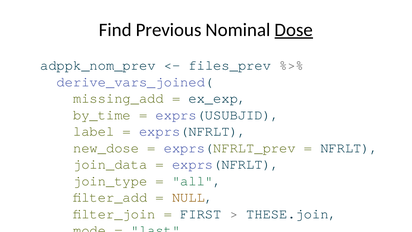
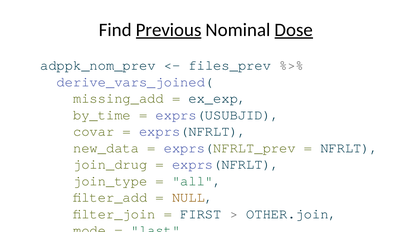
Previous underline: none -> present (169, 30)
label: label -> covar (94, 131)
new_dose: new_dose -> new_data (106, 148)
join_data: join_data -> join_drug (110, 164)
THESE.join: THESE.join -> OTHER.join (292, 214)
